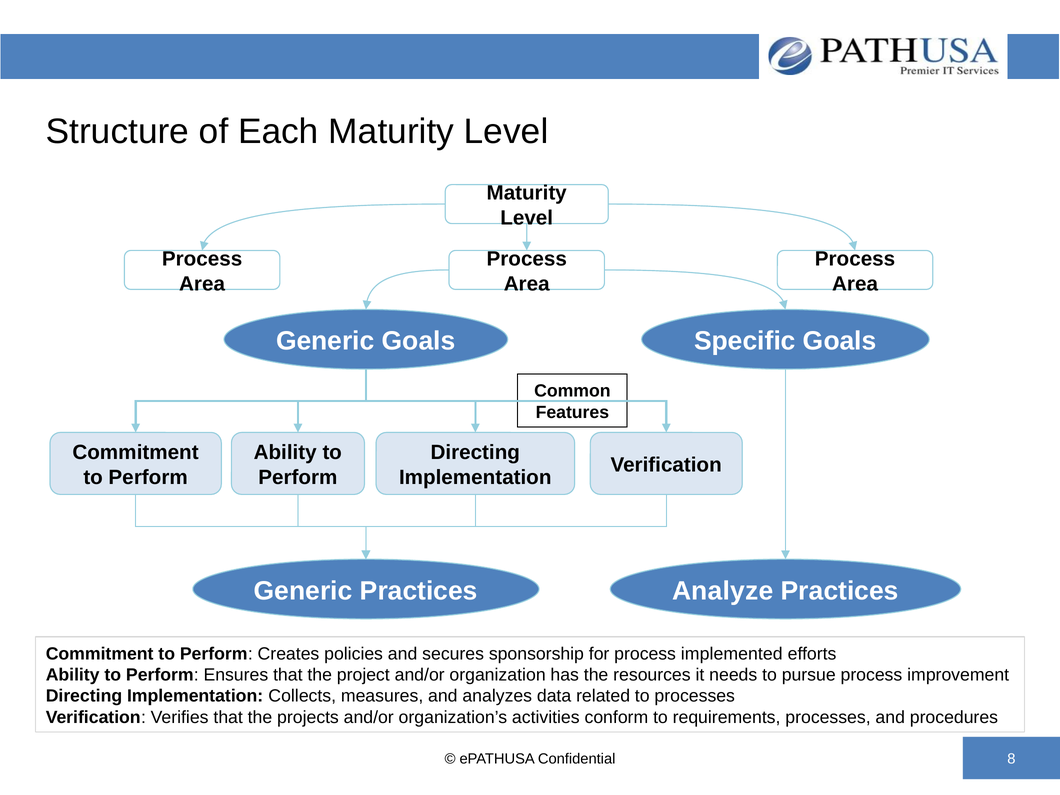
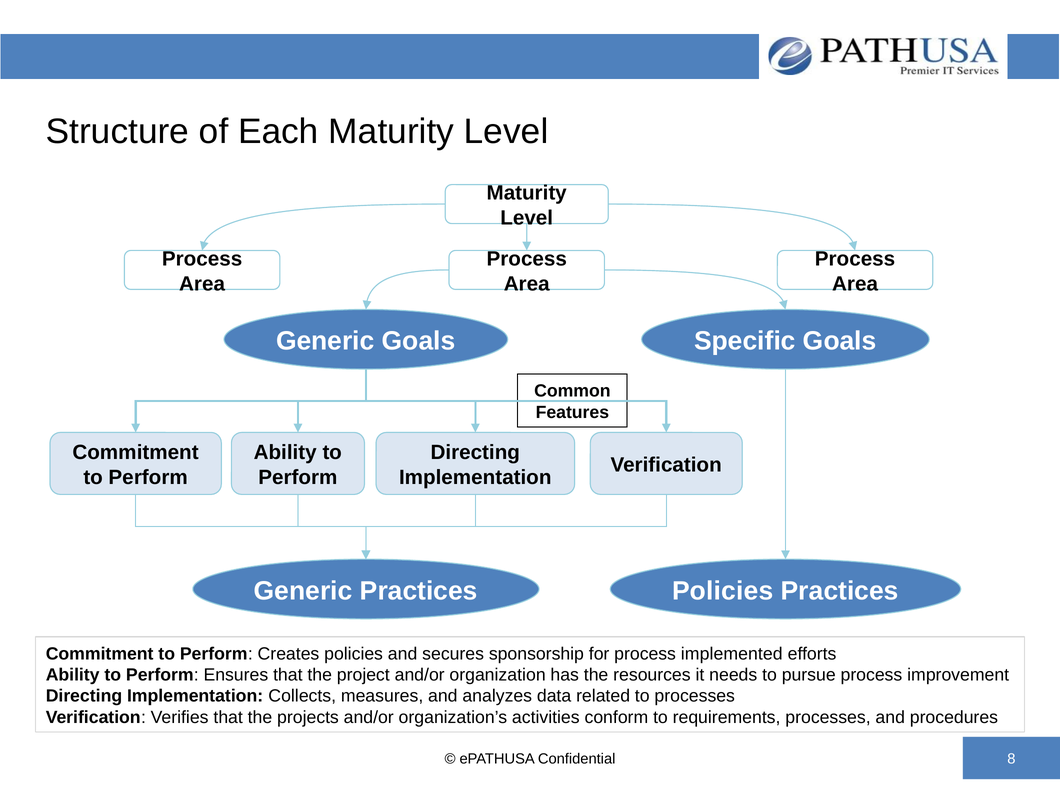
Practices Analyze: Analyze -> Policies (723, 591)
